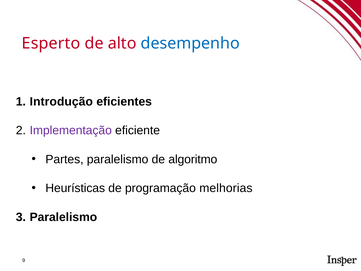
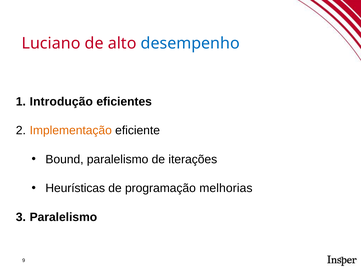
Esperto: Esperto -> Luciano (51, 43)
Implementação colour: purple -> orange (71, 130)
Partes: Partes -> Bound (64, 159)
algoritmo: algoritmo -> iterações (193, 159)
